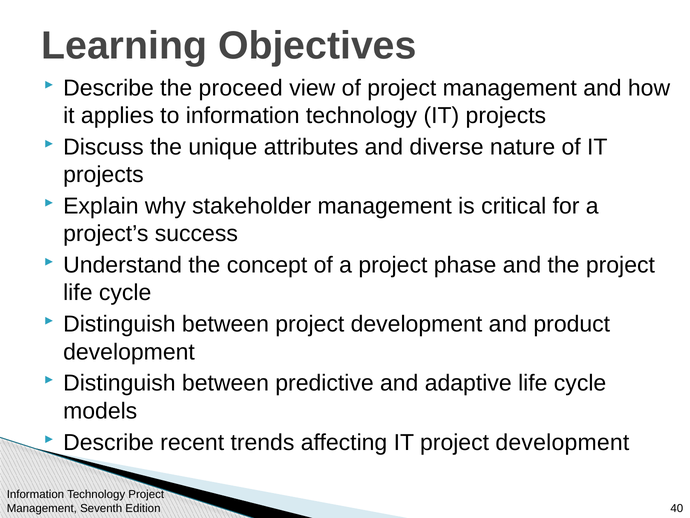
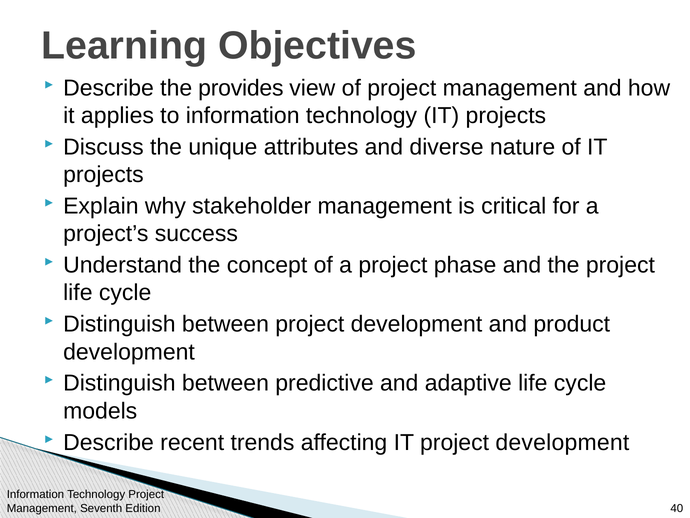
proceed: proceed -> provides (241, 88)
